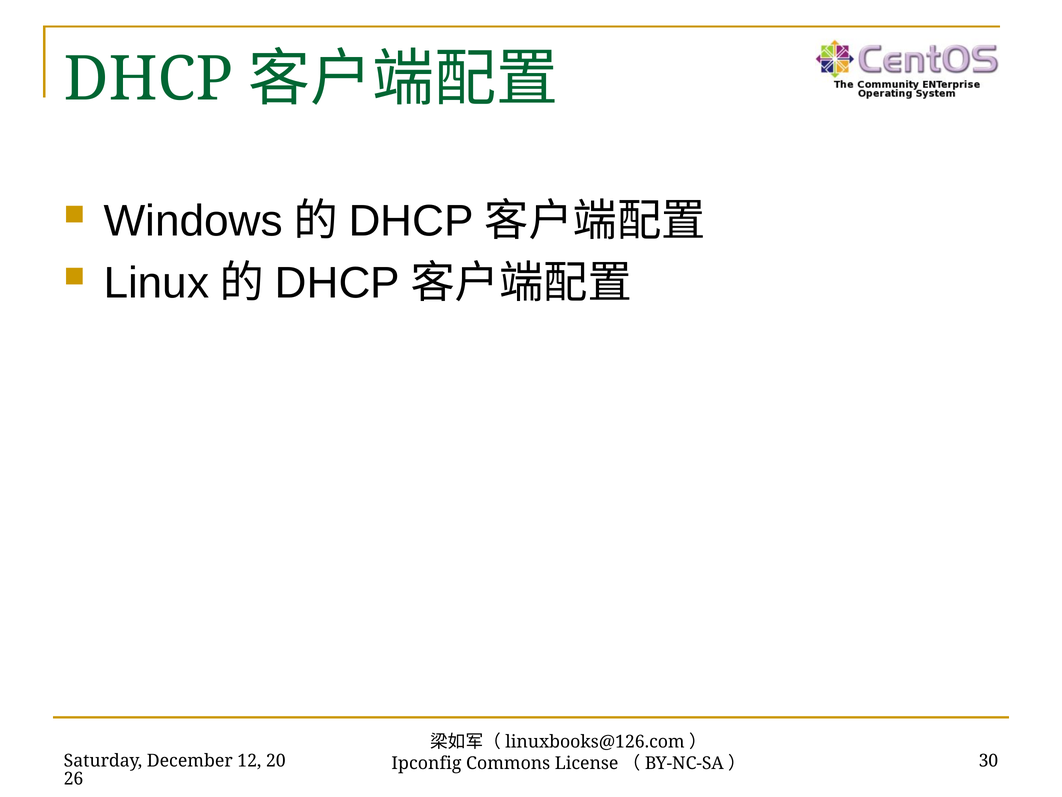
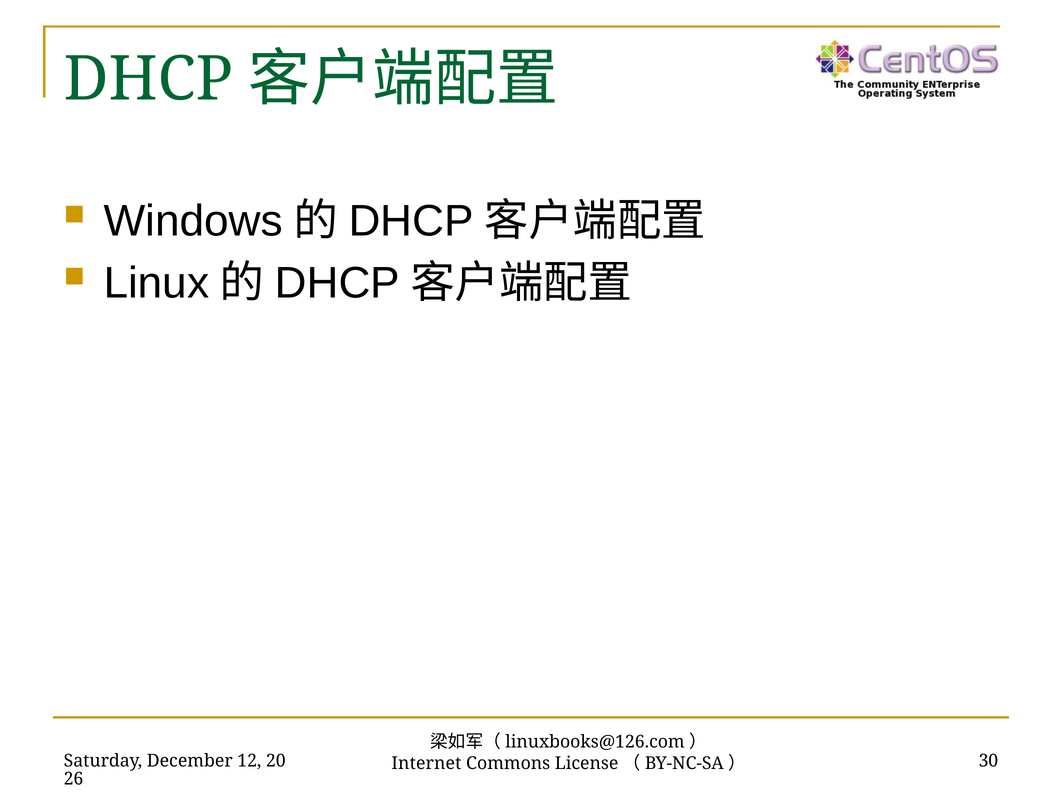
Ipconfig: Ipconfig -> Internet (426, 763)
